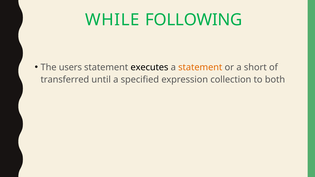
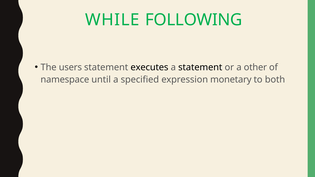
statement colour: orange -> black (200, 67)
short: short -> other (255, 67)
transferred: transferred -> namespace (65, 80)
collection: collection -> monetary (231, 80)
